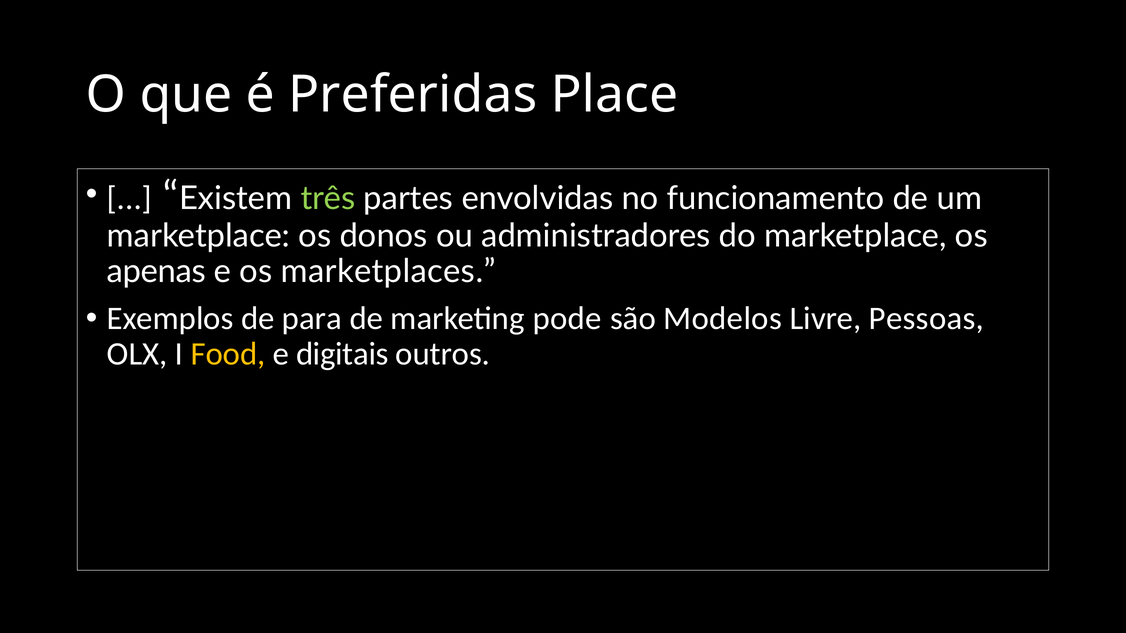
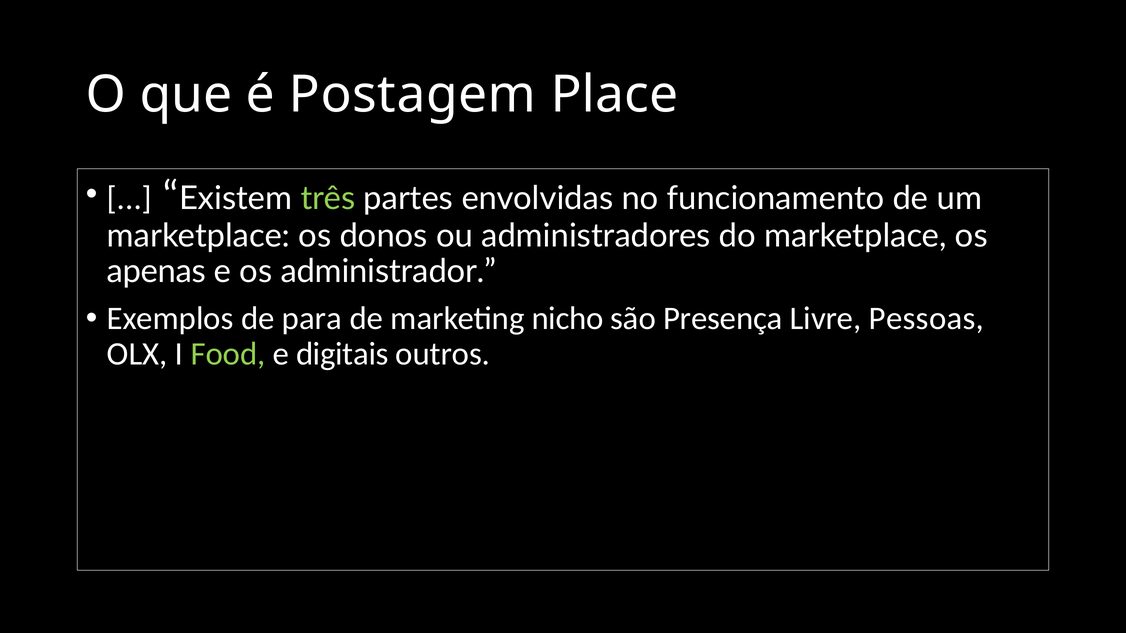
Preferidas: Preferidas -> Postagem (413, 95)
marketplaces: marketplaces -> administrador (388, 271)
pode: pode -> nicho (567, 319)
Modelos: Modelos -> Presença (723, 319)
Food colour: yellow -> light green (228, 354)
